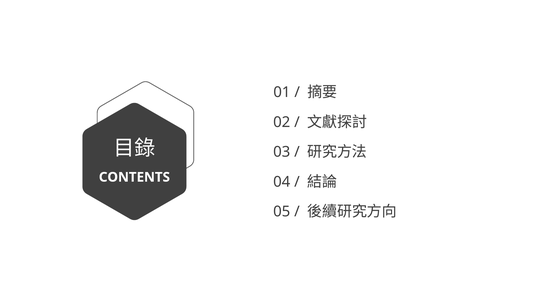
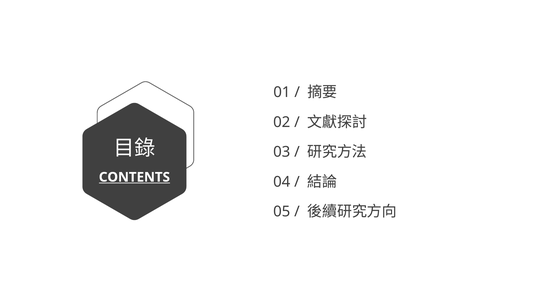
CONTENTS underline: none -> present (134, 177)
